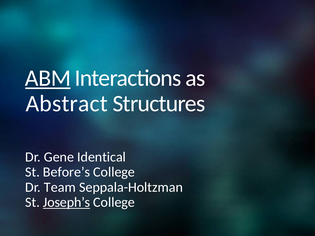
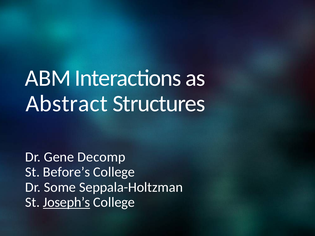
ABM underline: present -> none (48, 78)
Identical: Identical -> Decomp (102, 157)
Team: Team -> Some (60, 187)
